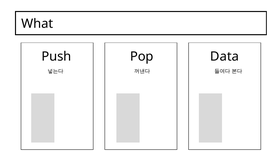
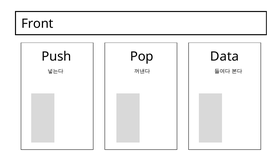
What: What -> Front (37, 24)
